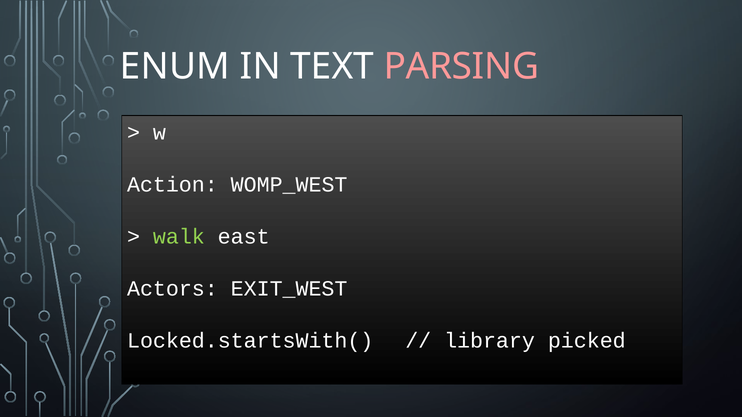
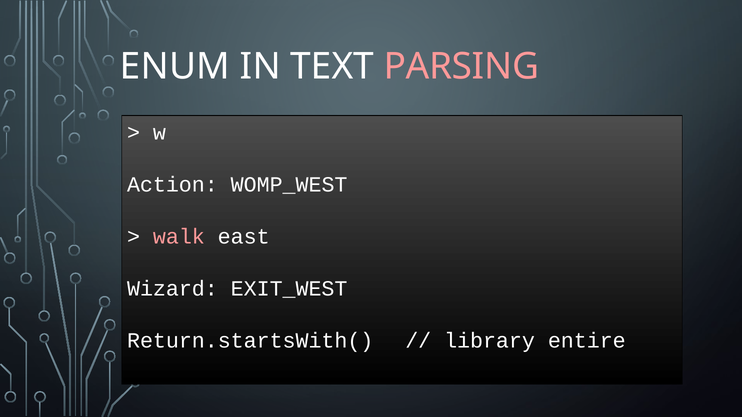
walk colour: light green -> pink (179, 237)
Actors: Actors -> Wizard (172, 289)
Locked.startsWith(: Locked.startsWith( -> Return.startsWith( (250, 341)
picked: picked -> entire (587, 341)
